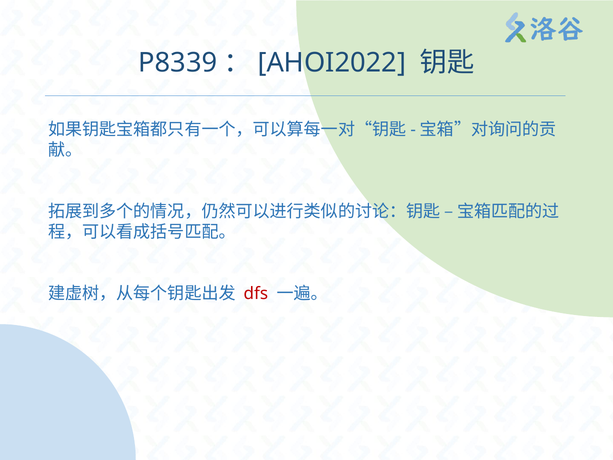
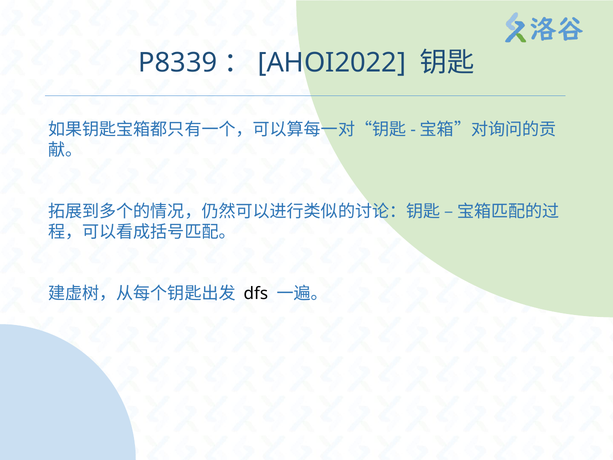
dfs colour: red -> black (256, 293)
